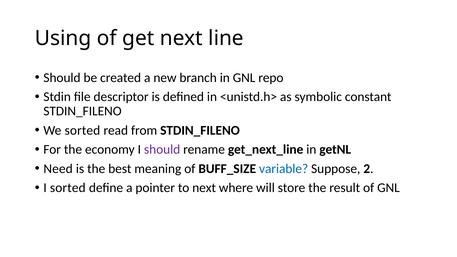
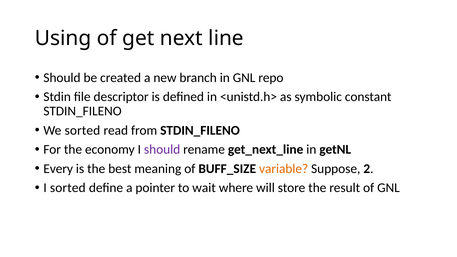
Need: Need -> Every (58, 169)
variable colour: blue -> orange (284, 169)
to next: next -> wait (204, 188)
